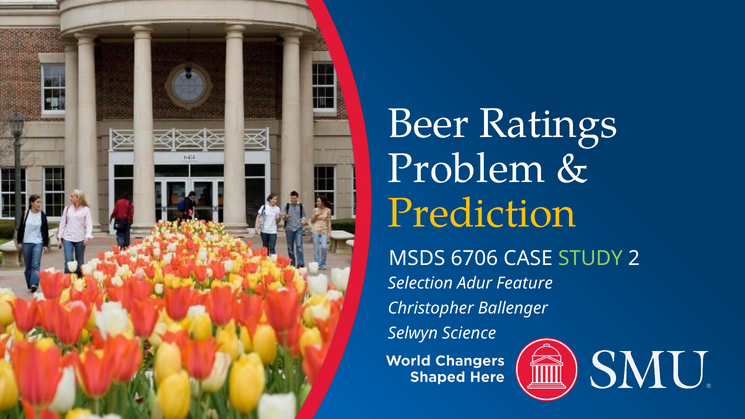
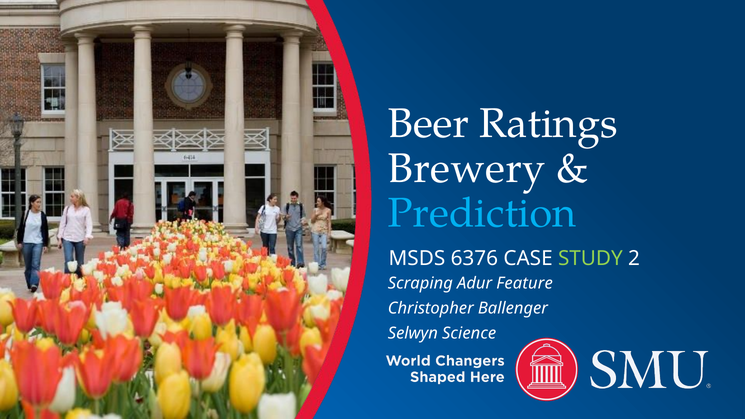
Problem: Problem -> Brewery (467, 168)
Prediction colour: yellow -> light blue (482, 213)
6706: 6706 -> 6376 (474, 259)
Selection: Selection -> Scraping (420, 283)
